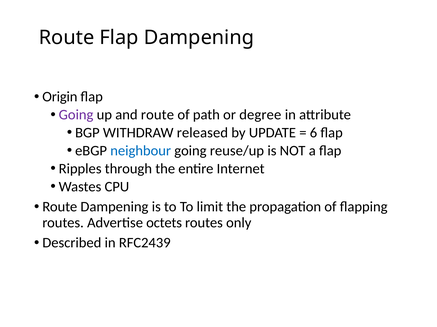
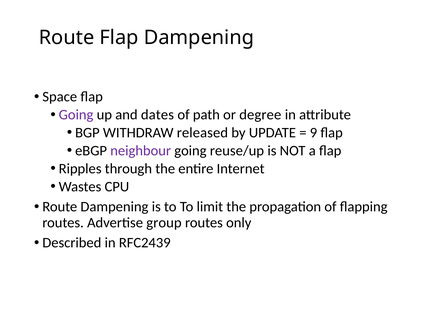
Origin: Origin -> Space (60, 97)
and route: route -> dates (157, 115)
6: 6 -> 9 (314, 133)
neighbour colour: blue -> purple (141, 151)
octets: octets -> group (164, 223)
